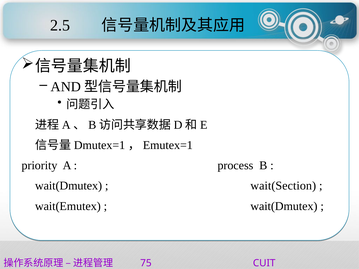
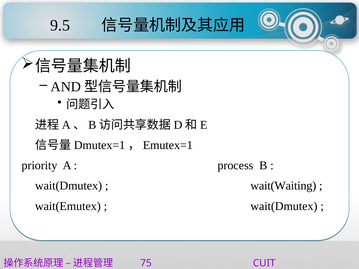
2.5: 2.5 -> 9.5 (60, 25)
wait(Section: wait(Section -> wait(Waiting (283, 186)
